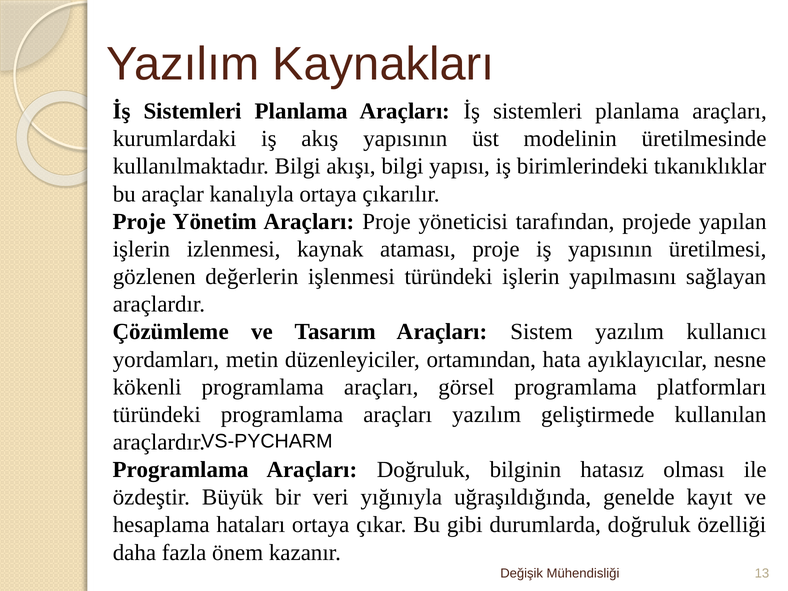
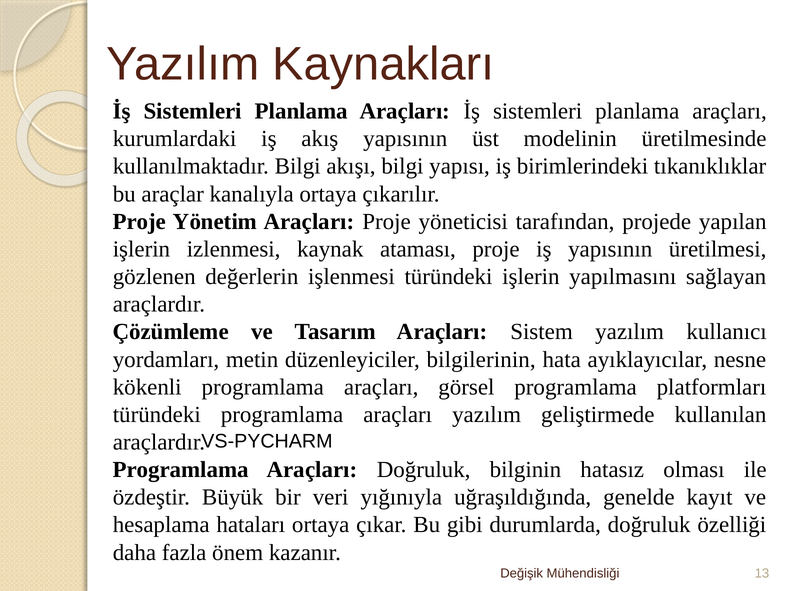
ortamından: ortamından -> bilgilerinin (481, 359)
